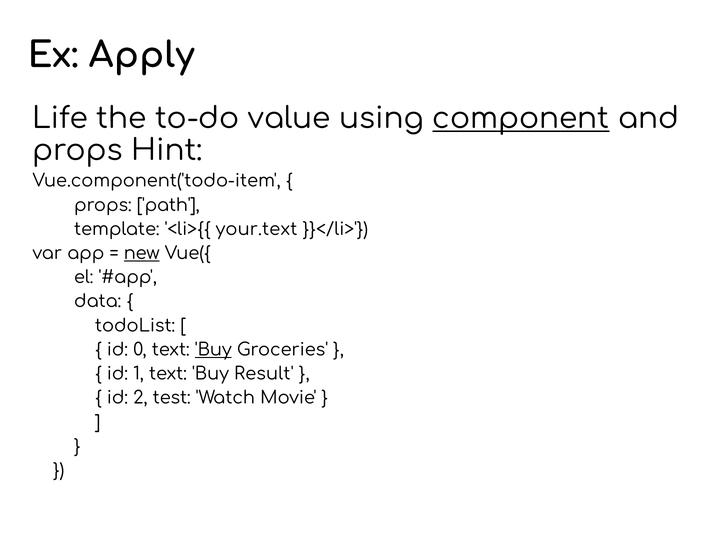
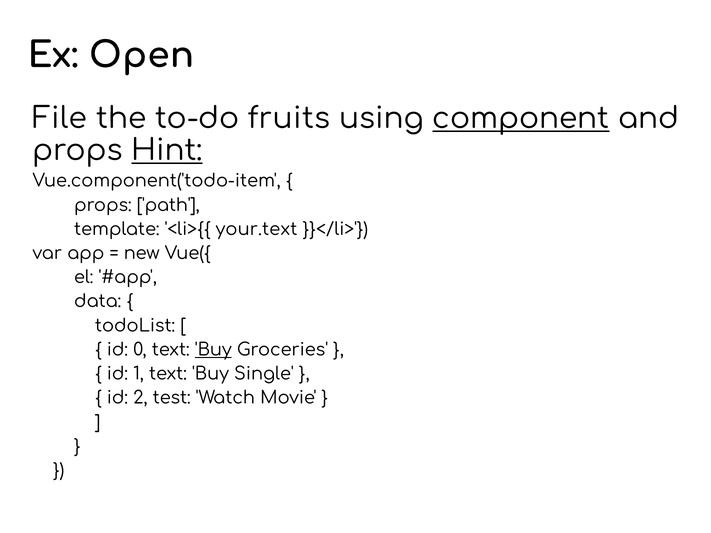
Apply: Apply -> Open (142, 55)
Life: Life -> File (60, 119)
value: value -> fruits (289, 119)
Hint underline: none -> present (167, 151)
new underline: present -> none (142, 254)
Result: Result -> Single (264, 374)
